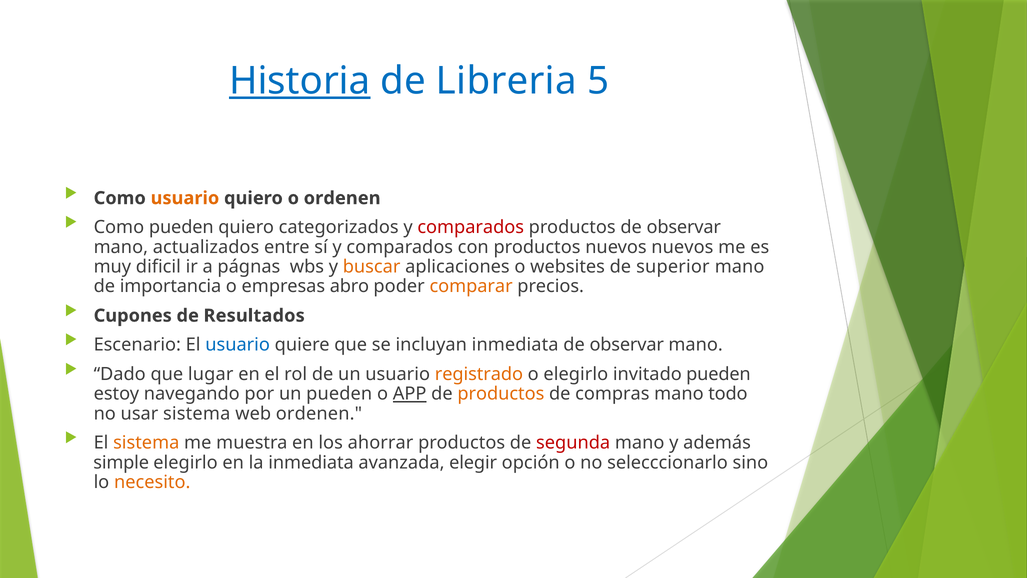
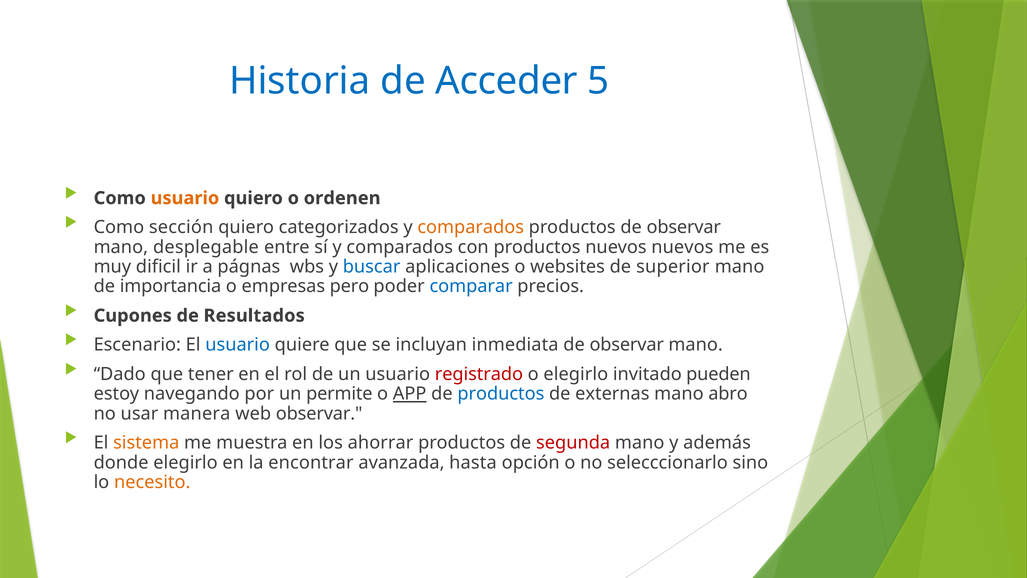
Historia underline: present -> none (300, 81)
Libreria: Libreria -> Acceder (507, 81)
Como pueden: pueden -> sección (181, 227)
comparados colour: red -> orange (471, 227)
actualizados: actualizados -> desplegable (206, 247)
buscar colour: orange -> blue (372, 267)
abro: abro -> pero (349, 286)
comparar colour: orange -> blue (471, 286)
lugar: lugar -> tener (211, 374)
registrado colour: orange -> red (479, 374)
un pueden: pueden -> permite (339, 394)
productos colour: orange -> blue (501, 394)
compras: compras -> externas (612, 394)
todo: todo -> abro (728, 394)
usar sistema: sistema -> manera (197, 413)
web ordenen: ordenen -> observar (319, 413)
simple: simple -> donde (121, 462)
la inmediata: inmediata -> encontrar (311, 462)
elegir: elegir -> hasta (473, 462)
